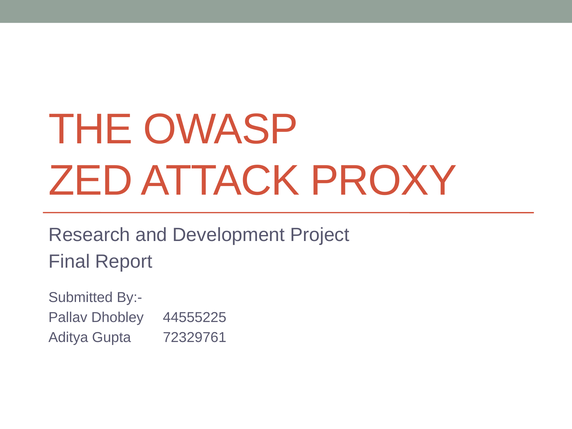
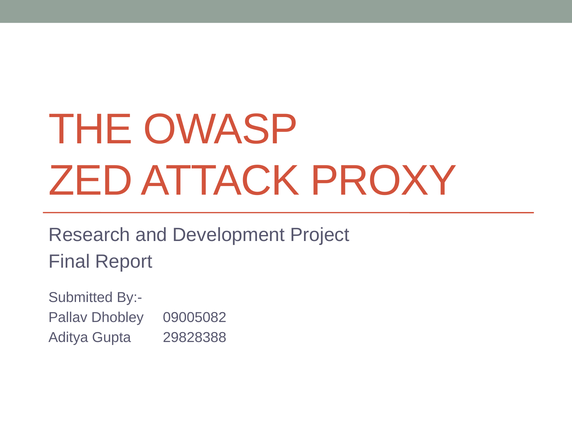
44555225: 44555225 -> 09005082 (195, 317)
72329761: 72329761 -> 29828388 (195, 338)
